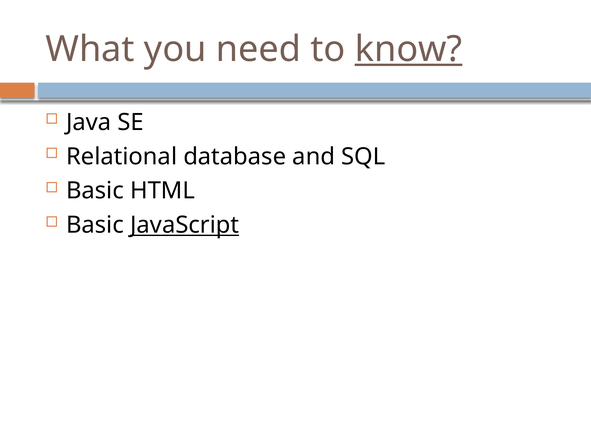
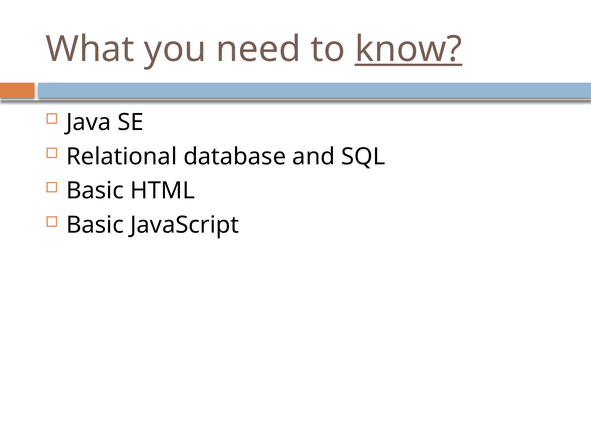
JavaScript underline: present -> none (185, 225)
